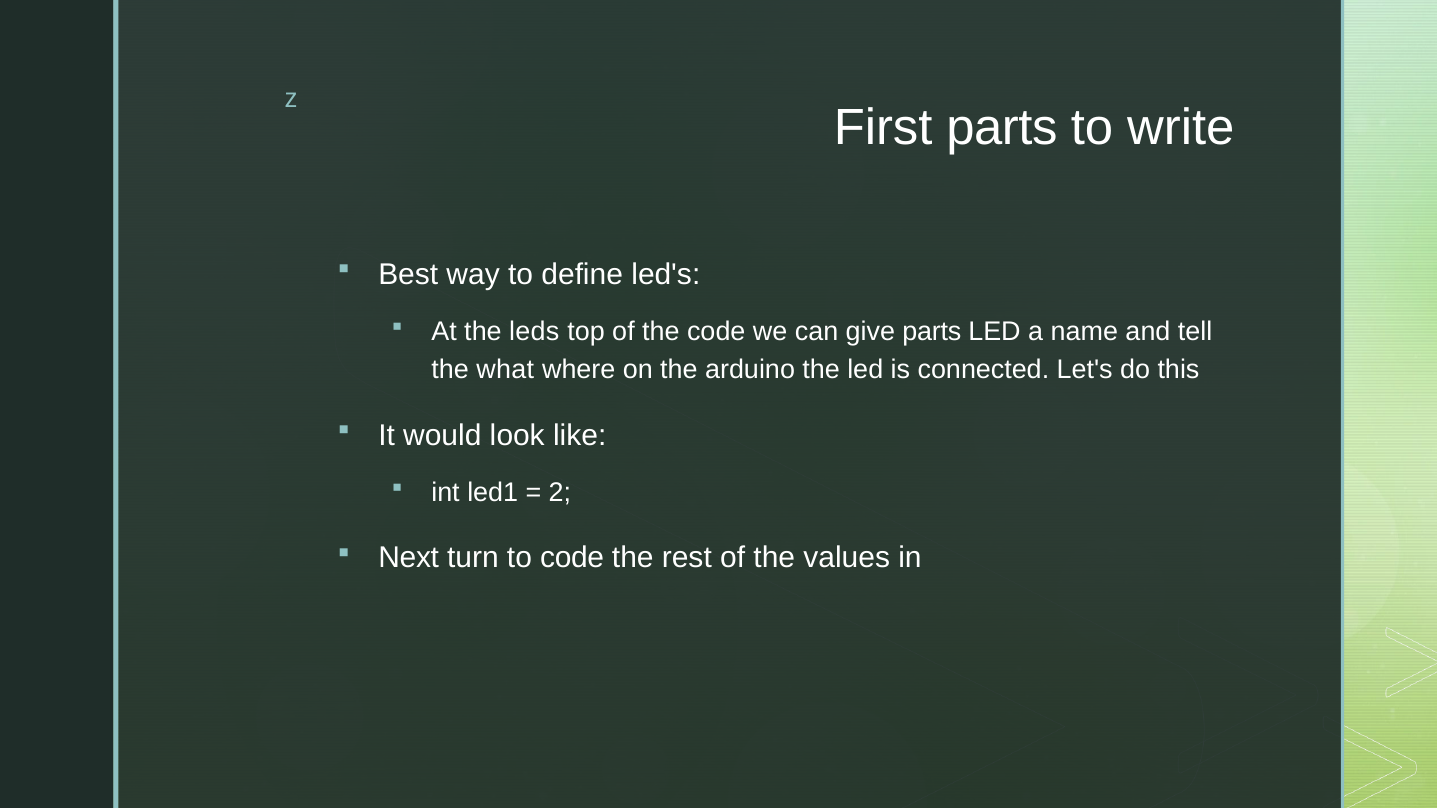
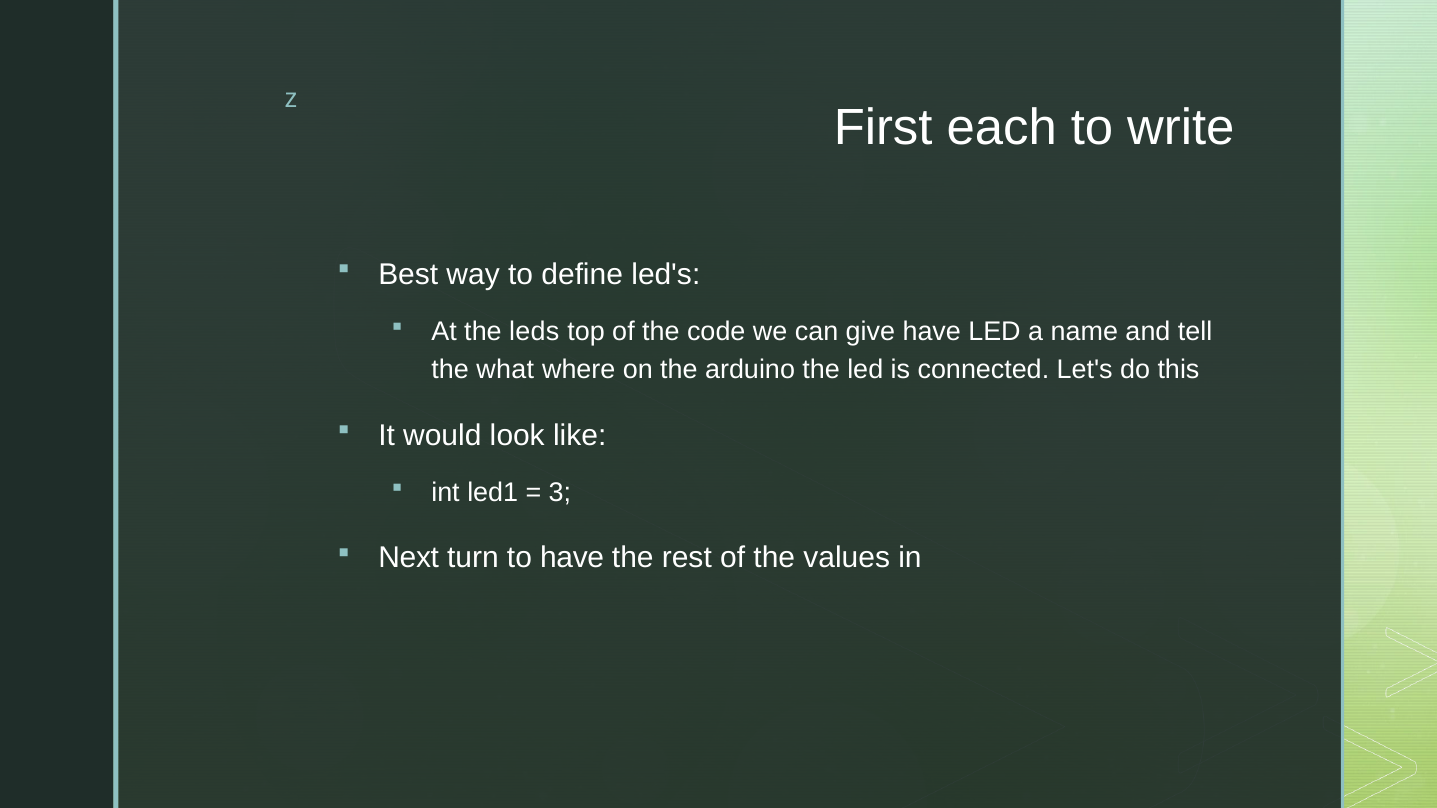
First parts: parts -> each (1002, 128)
give parts: parts -> have (932, 331)
2: 2 -> 3 (560, 493)
to code: code -> have (572, 558)
